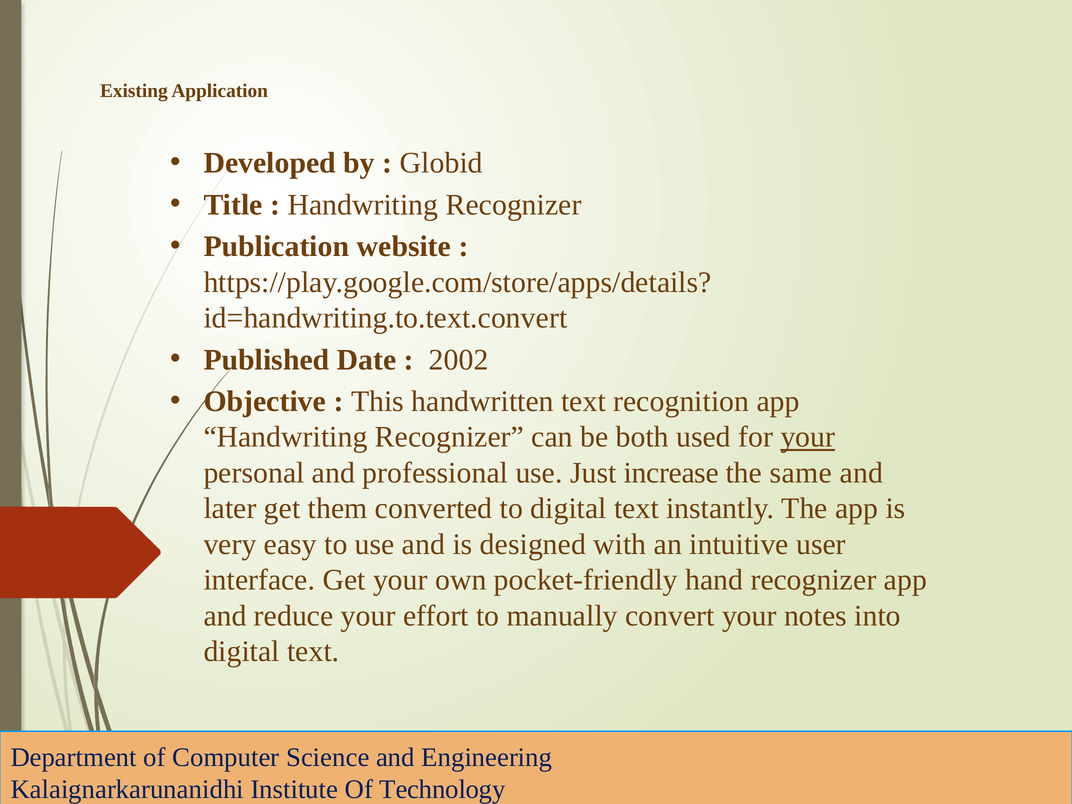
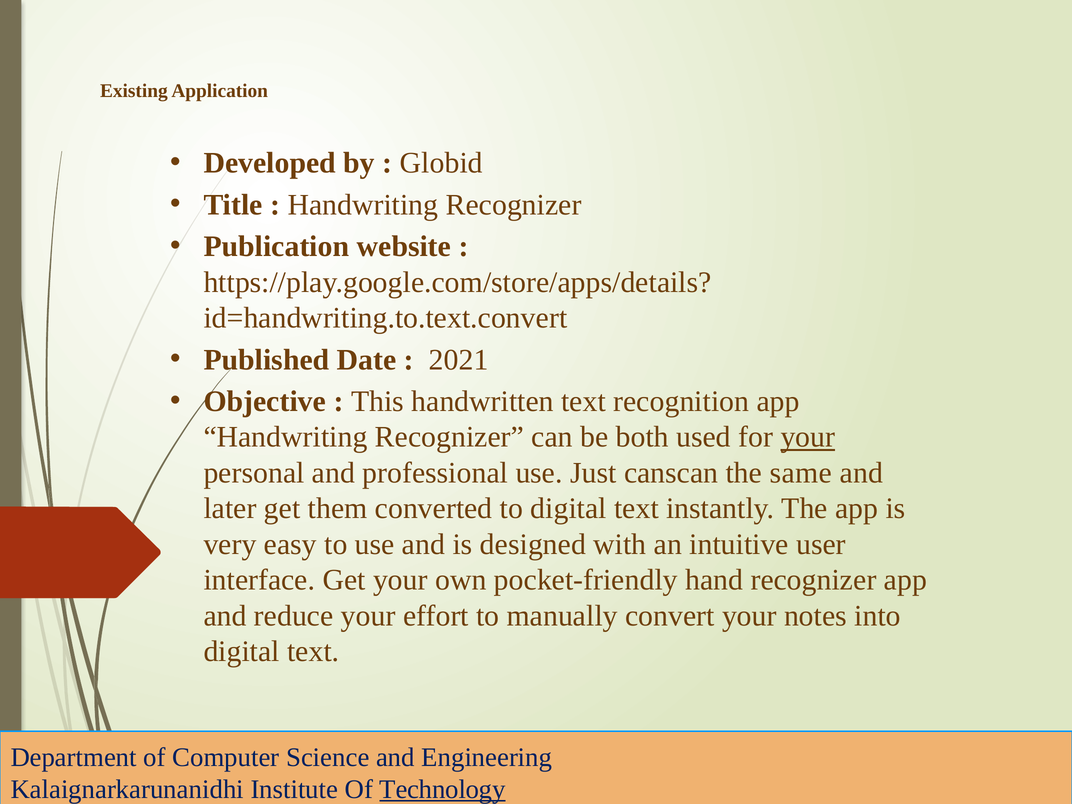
2002: 2002 -> 2021 (459, 360)
increase: increase -> canscan (671, 473)
Technology underline: none -> present (442, 789)
